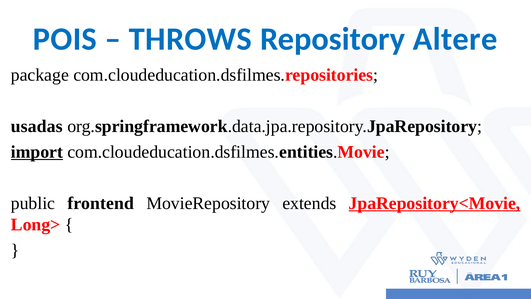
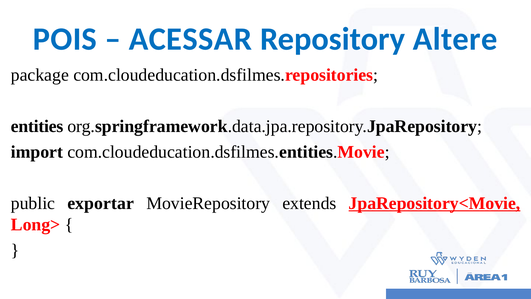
THROWS: THROWS -> ACESSAR (190, 39)
usadas: usadas -> entities (37, 126)
import underline: present -> none (37, 152)
frontend: frontend -> exportar (101, 203)
